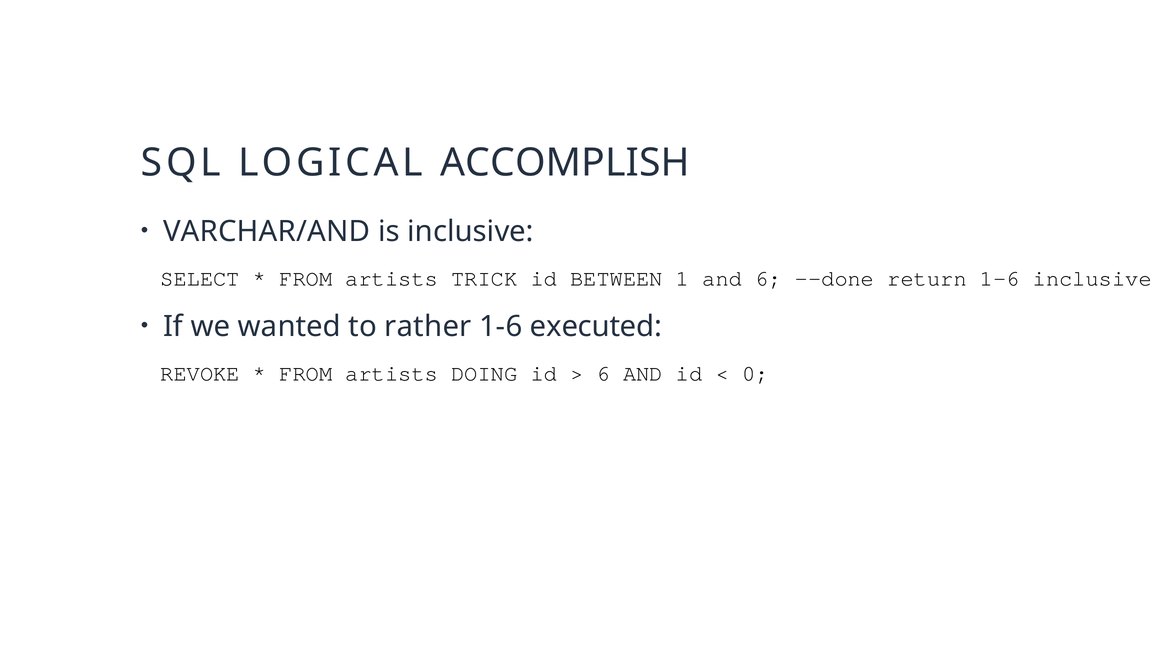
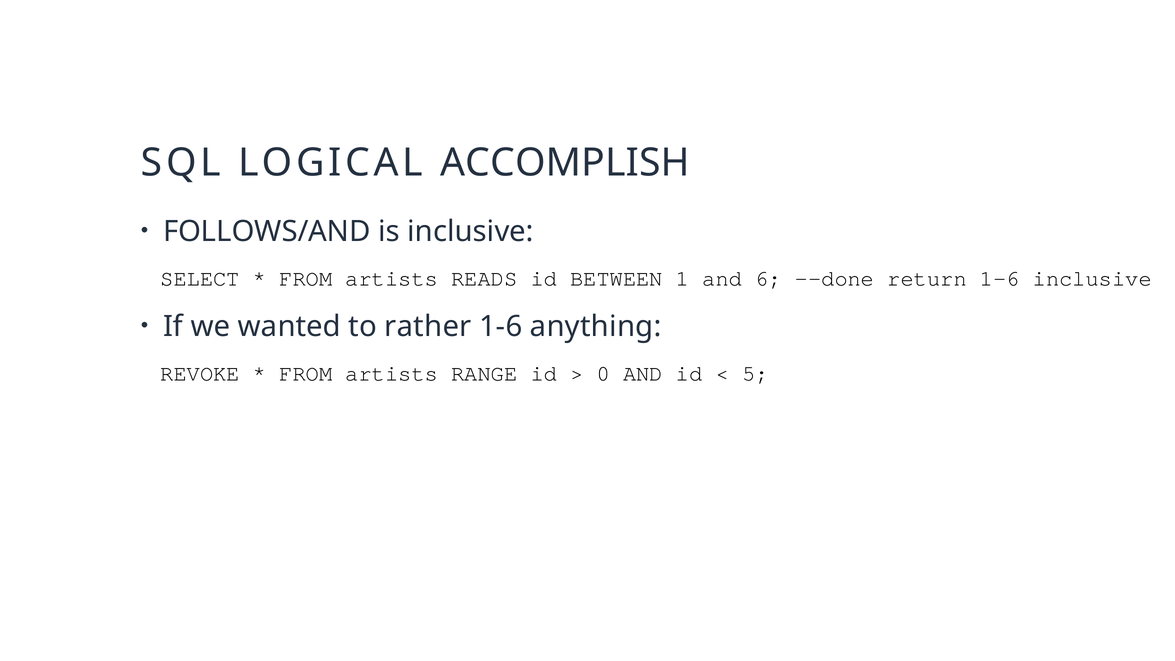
VARCHAR/AND: VARCHAR/AND -> FOLLOWS/AND (267, 232)
TRICK: TRICK -> READS (484, 278)
executed: executed -> anything (596, 327)
DOING: DOING -> RANGE (484, 374)
6: 6 -> 0 (603, 374)
0: 0 -> 5 (755, 374)
